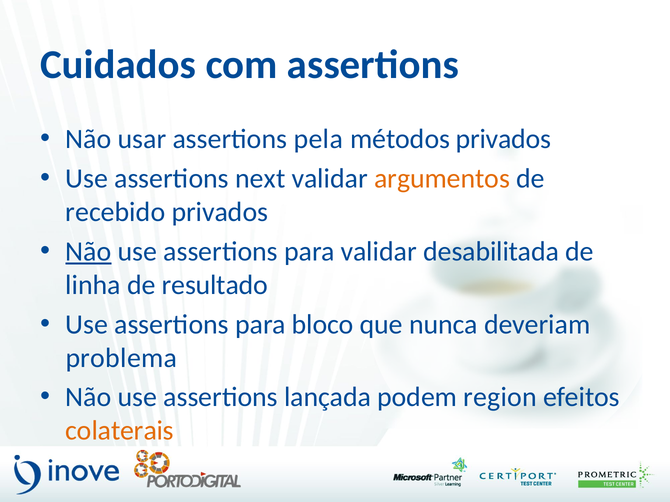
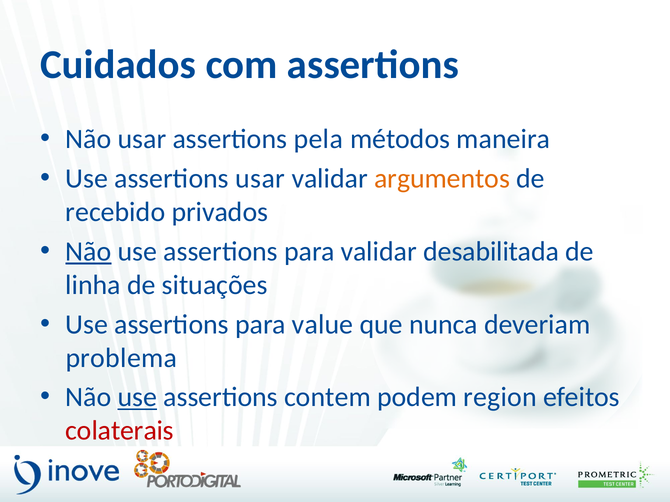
métodos privados: privados -> maneira (503, 139)
assertions next: next -> usar (260, 179)
resultado: resultado -> situações (215, 285)
bloco: bloco -> value (323, 325)
use underline: none -> present (137, 398)
lançada: lançada -> contem (328, 398)
colaterais colour: orange -> red (120, 431)
